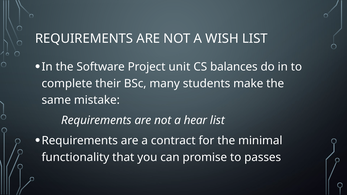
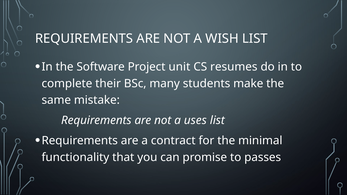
balances: balances -> resumes (234, 67)
hear: hear -> uses (195, 121)
